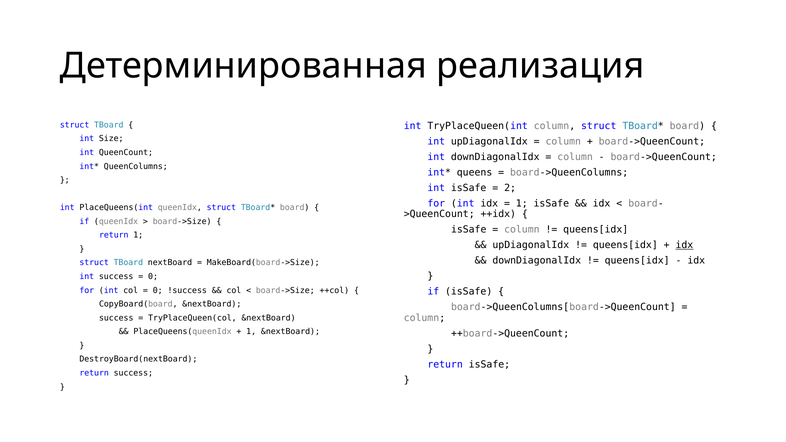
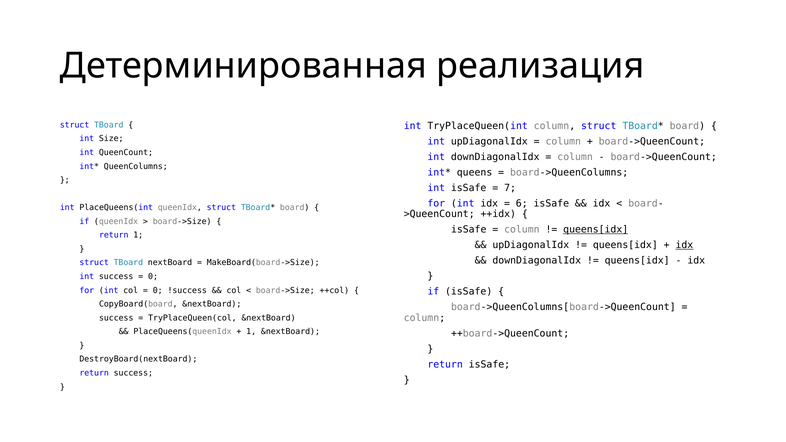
2: 2 -> 7 (510, 188)
1: 1 -> 6 (522, 204)
queens[idx underline: none -> present (596, 230)
